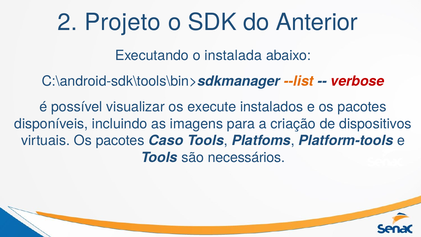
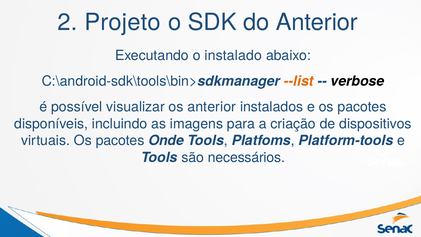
instalada: instalada -> instalado (233, 56)
verbose colour: red -> black (357, 81)
os execute: execute -> anterior (212, 107)
Caso: Caso -> Onde (166, 141)
